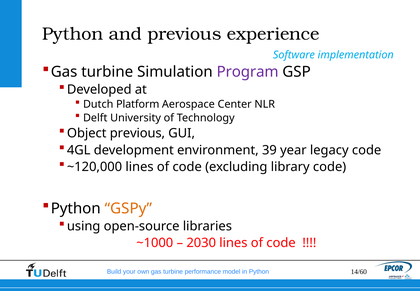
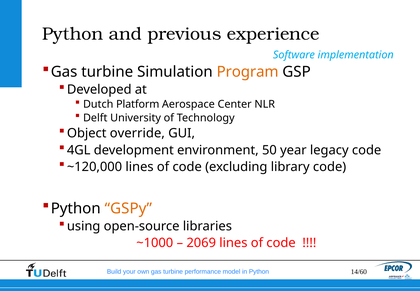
Program colour: purple -> orange (248, 72)
Object previous: previous -> override (137, 133)
39: 39 -> 50 (269, 150)
2030: 2030 -> 2069 (201, 243)
